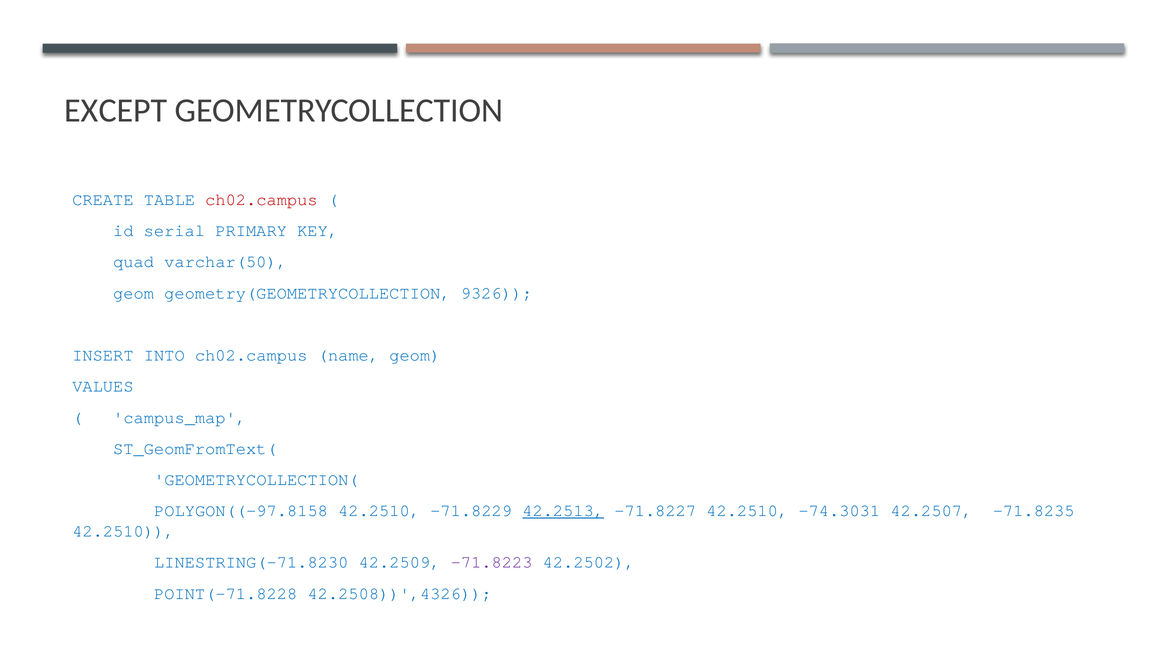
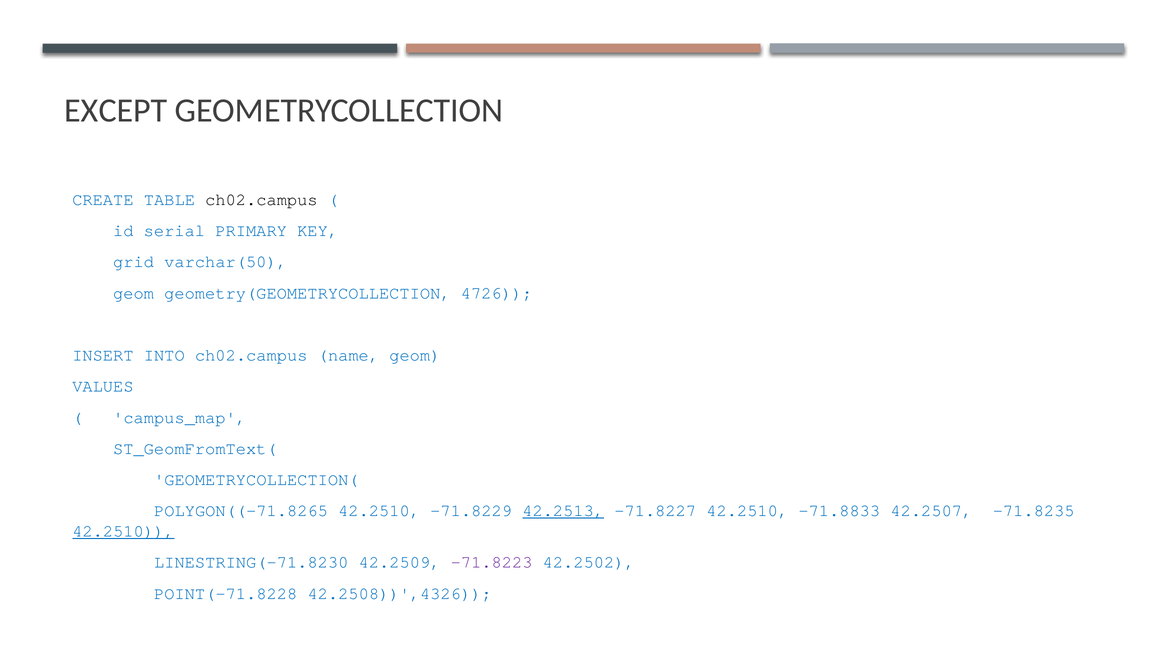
ch02.campus colour: red -> black (261, 200)
quad: quad -> grid (134, 262)
9326: 9326 -> 4726 (497, 293)
POLYGON((-97.8158: POLYGON((-97.8158 -> POLYGON((-71.8265 (241, 511)
-74.3031: -74.3031 -> -71.8833 (839, 511)
42.2510 underline: none -> present (123, 532)
